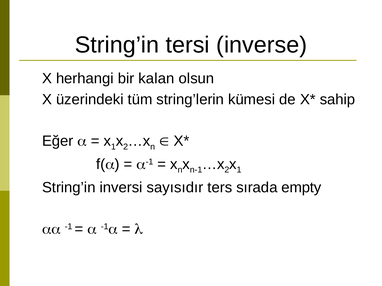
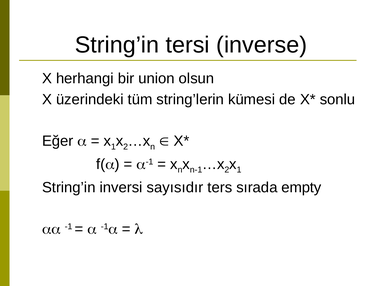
kalan: kalan -> union (157, 79)
sahip: sahip -> sonlu (338, 100)
